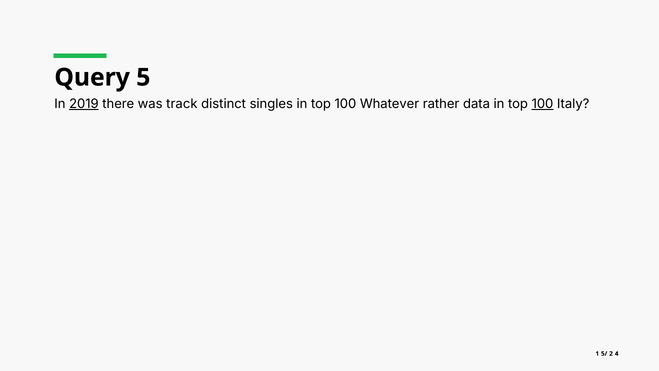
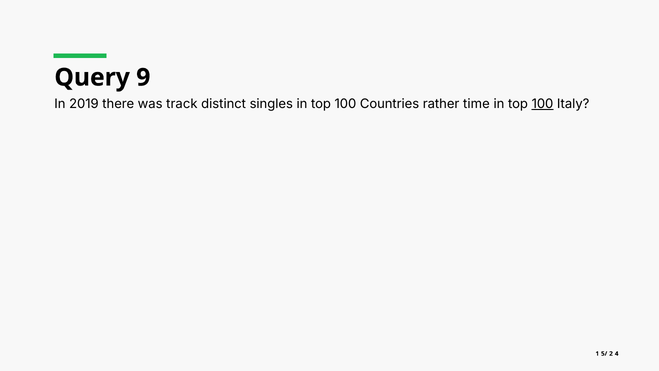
5: 5 -> 9 (143, 77)
2019 underline: present -> none (84, 104)
Whatever: Whatever -> Countries (390, 104)
data: data -> time (476, 104)
